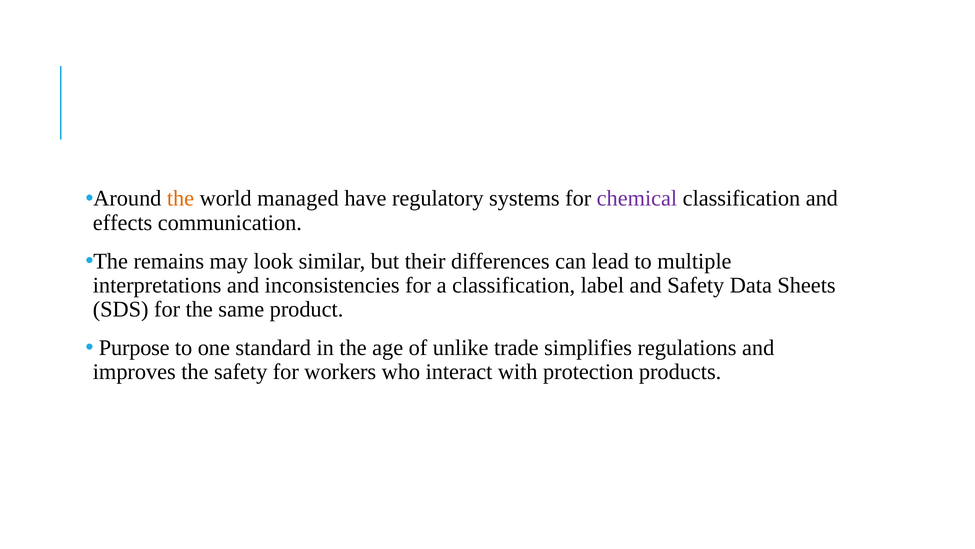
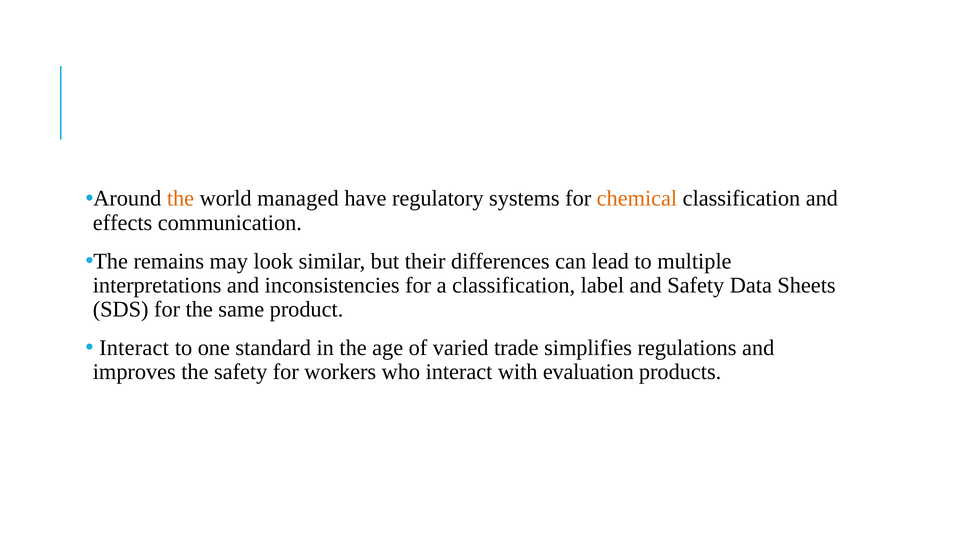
chemical colour: purple -> orange (637, 198)
Purpose: Purpose -> Interact (134, 347)
unlike: unlike -> varied (461, 347)
protection: protection -> evaluation (588, 372)
